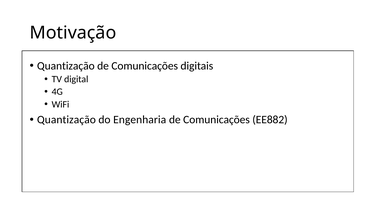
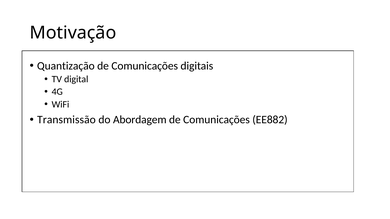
Quantização: Quantização -> Transmissão (66, 120)
Engenharia: Engenharia -> Abordagem (140, 120)
